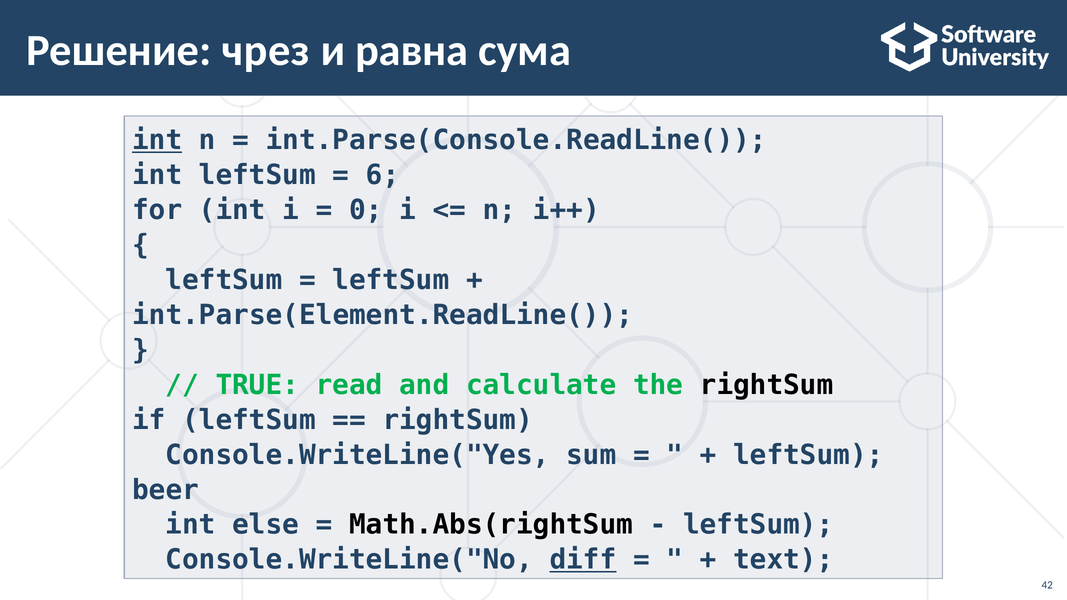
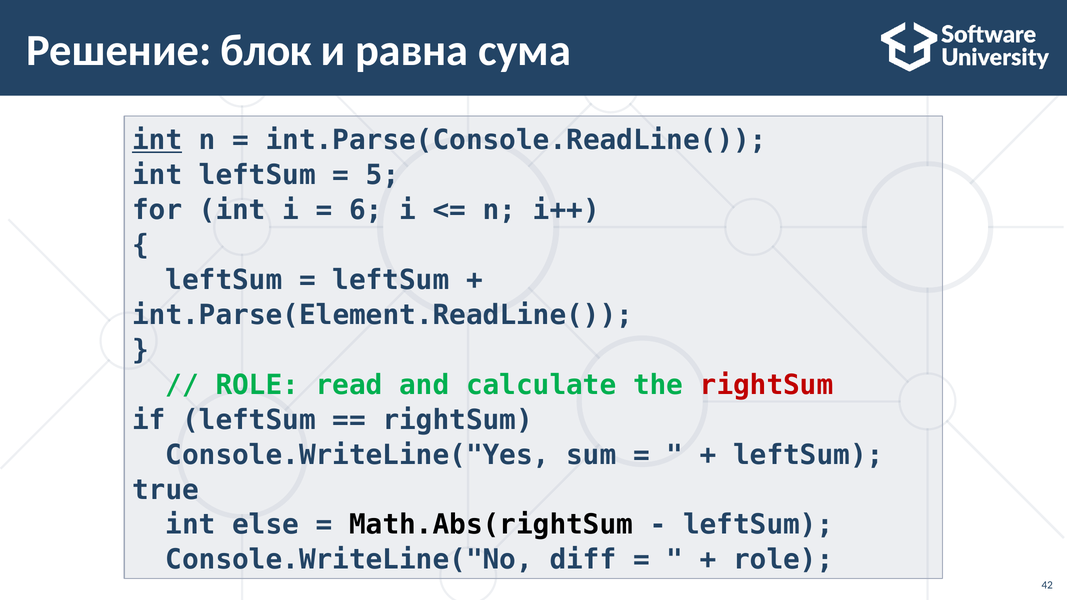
чрез: чрез -> блок (266, 51)
6: 6 -> 5 (383, 175)
0: 0 -> 6 (366, 210)
TRUE: TRUE -> ROLE (257, 385)
rightSum colour: black -> red (767, 385)
beer: beer -> true (166, 490)
diff underline: present -> none (583, 560)
text: text -> role (783, 560)
